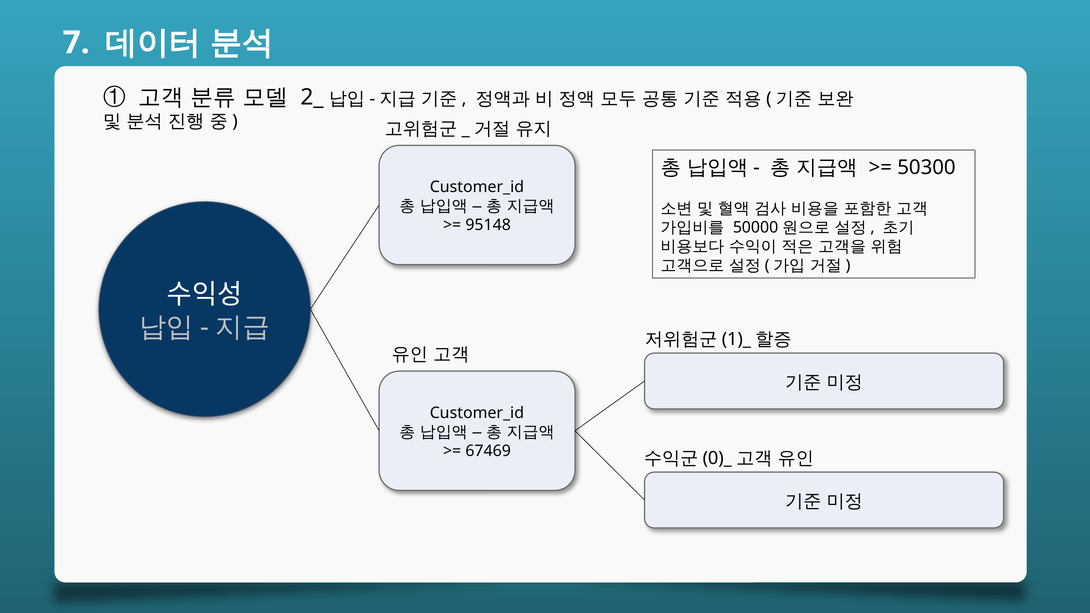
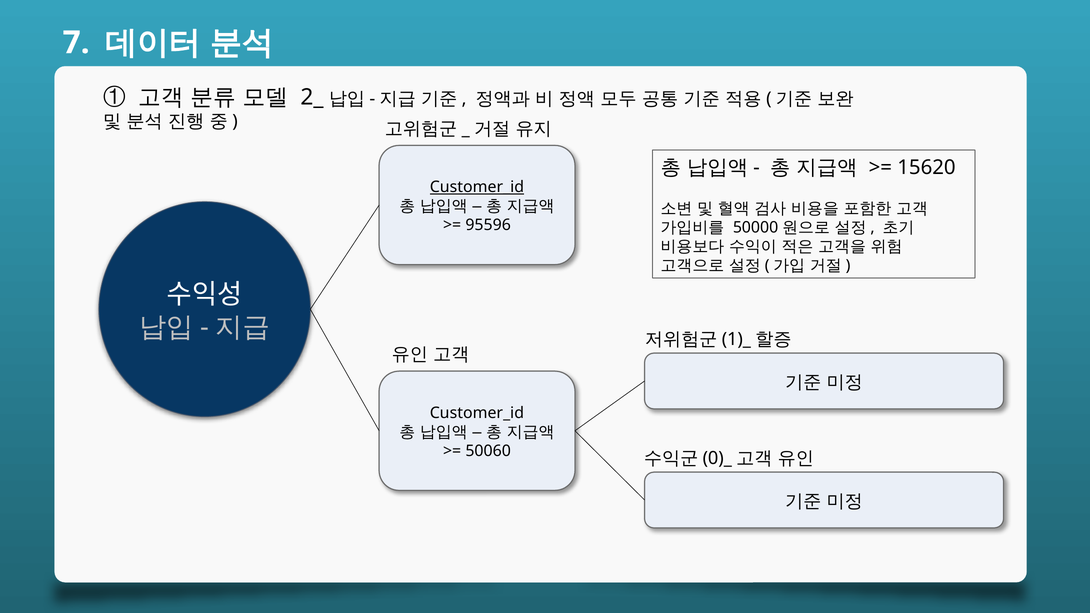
50300: 50300 -> 15620 (926, 168)
Customer_id underline: none -> present (477, 187)
95148: 95148 -> 95596 (488, 225)
67469: 67469 -> 50060 (488, 451)
